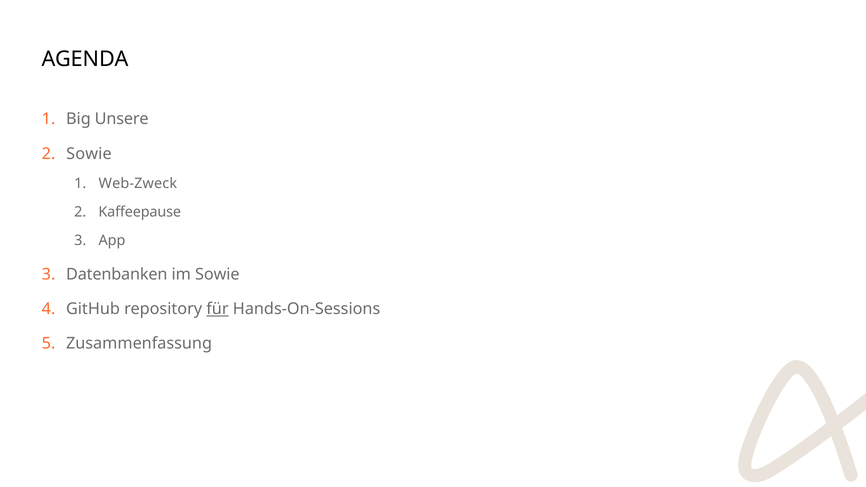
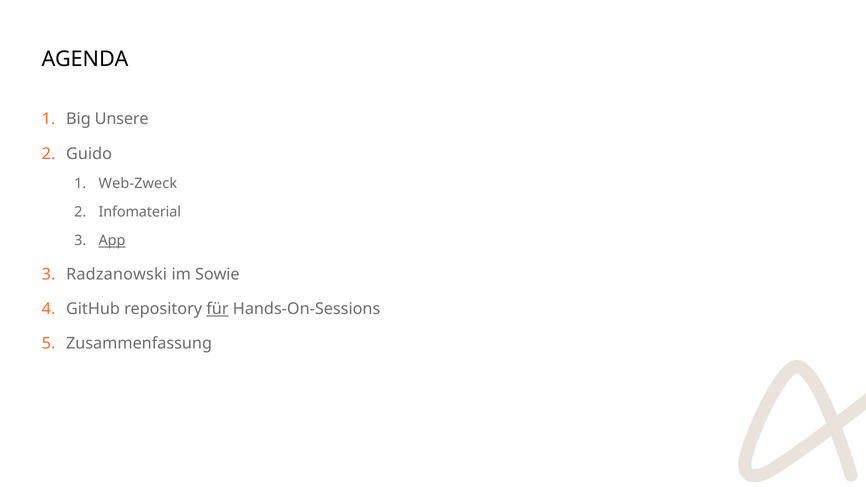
Sowie: Sowie -> Guido (89, 154)
Kaffeepause: Kaffeepause -> Infomaterial (140, 212)
App underline: none -> present (112, 241)
Datenbanken: Datenbanken -> Radzanowski (117, 275)
